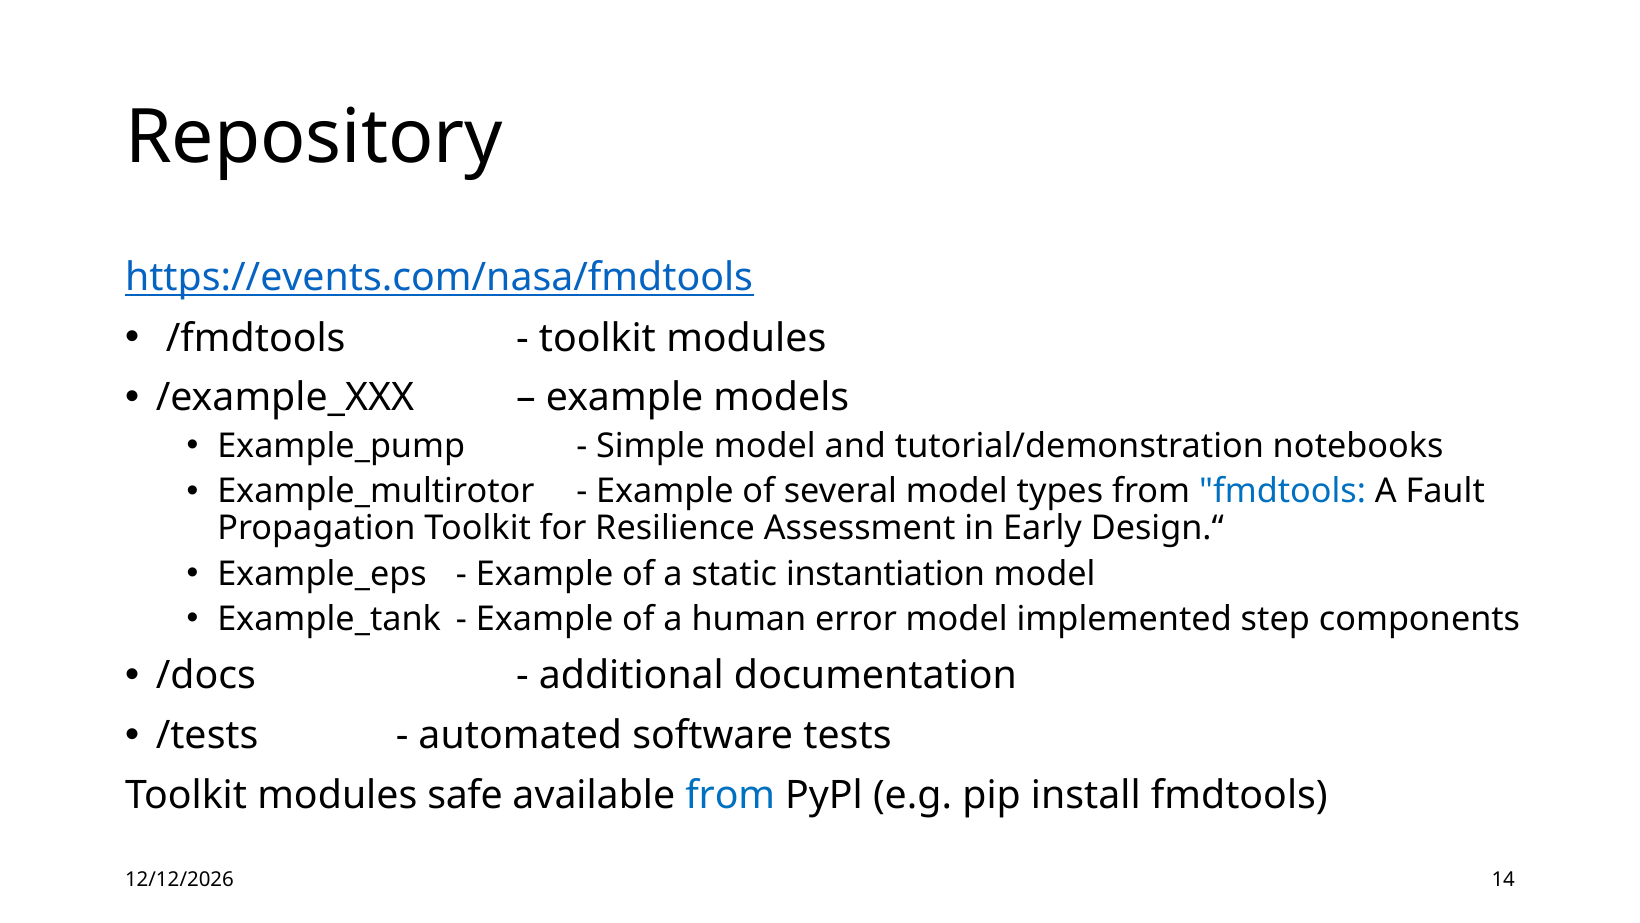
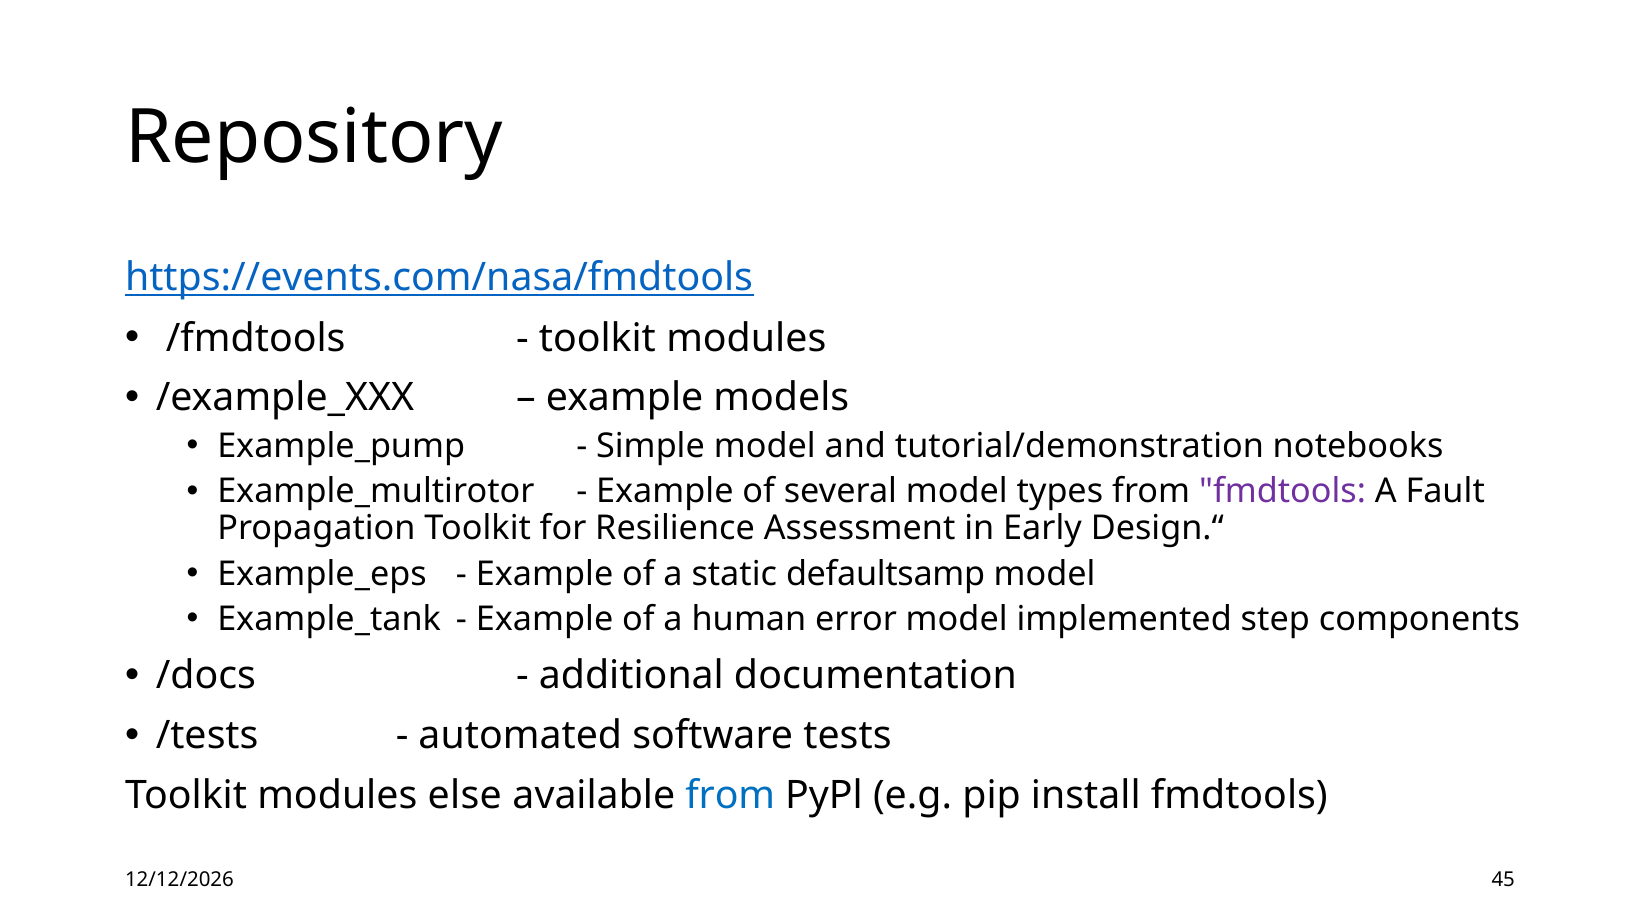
fmdtools colour: blue -> purple (1283, 491)
instantiation: instantiation -> defaultsamp (886, 573)
safe: safe -> else (465, 795)
14: 14 -> 45 (1503, 879)
